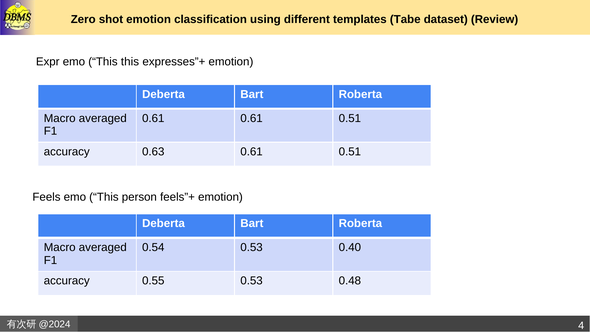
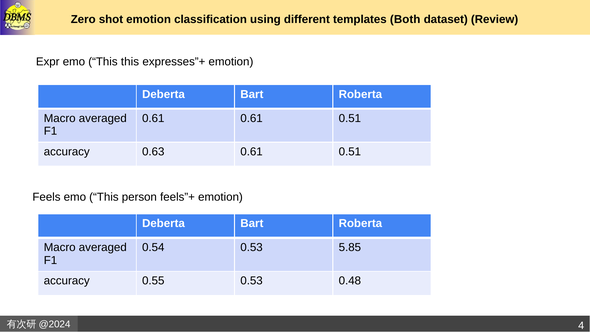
Tabe: Tabe -> Both (405, 19)
0.40: 0.40 -> 5.85 (350, 247)
